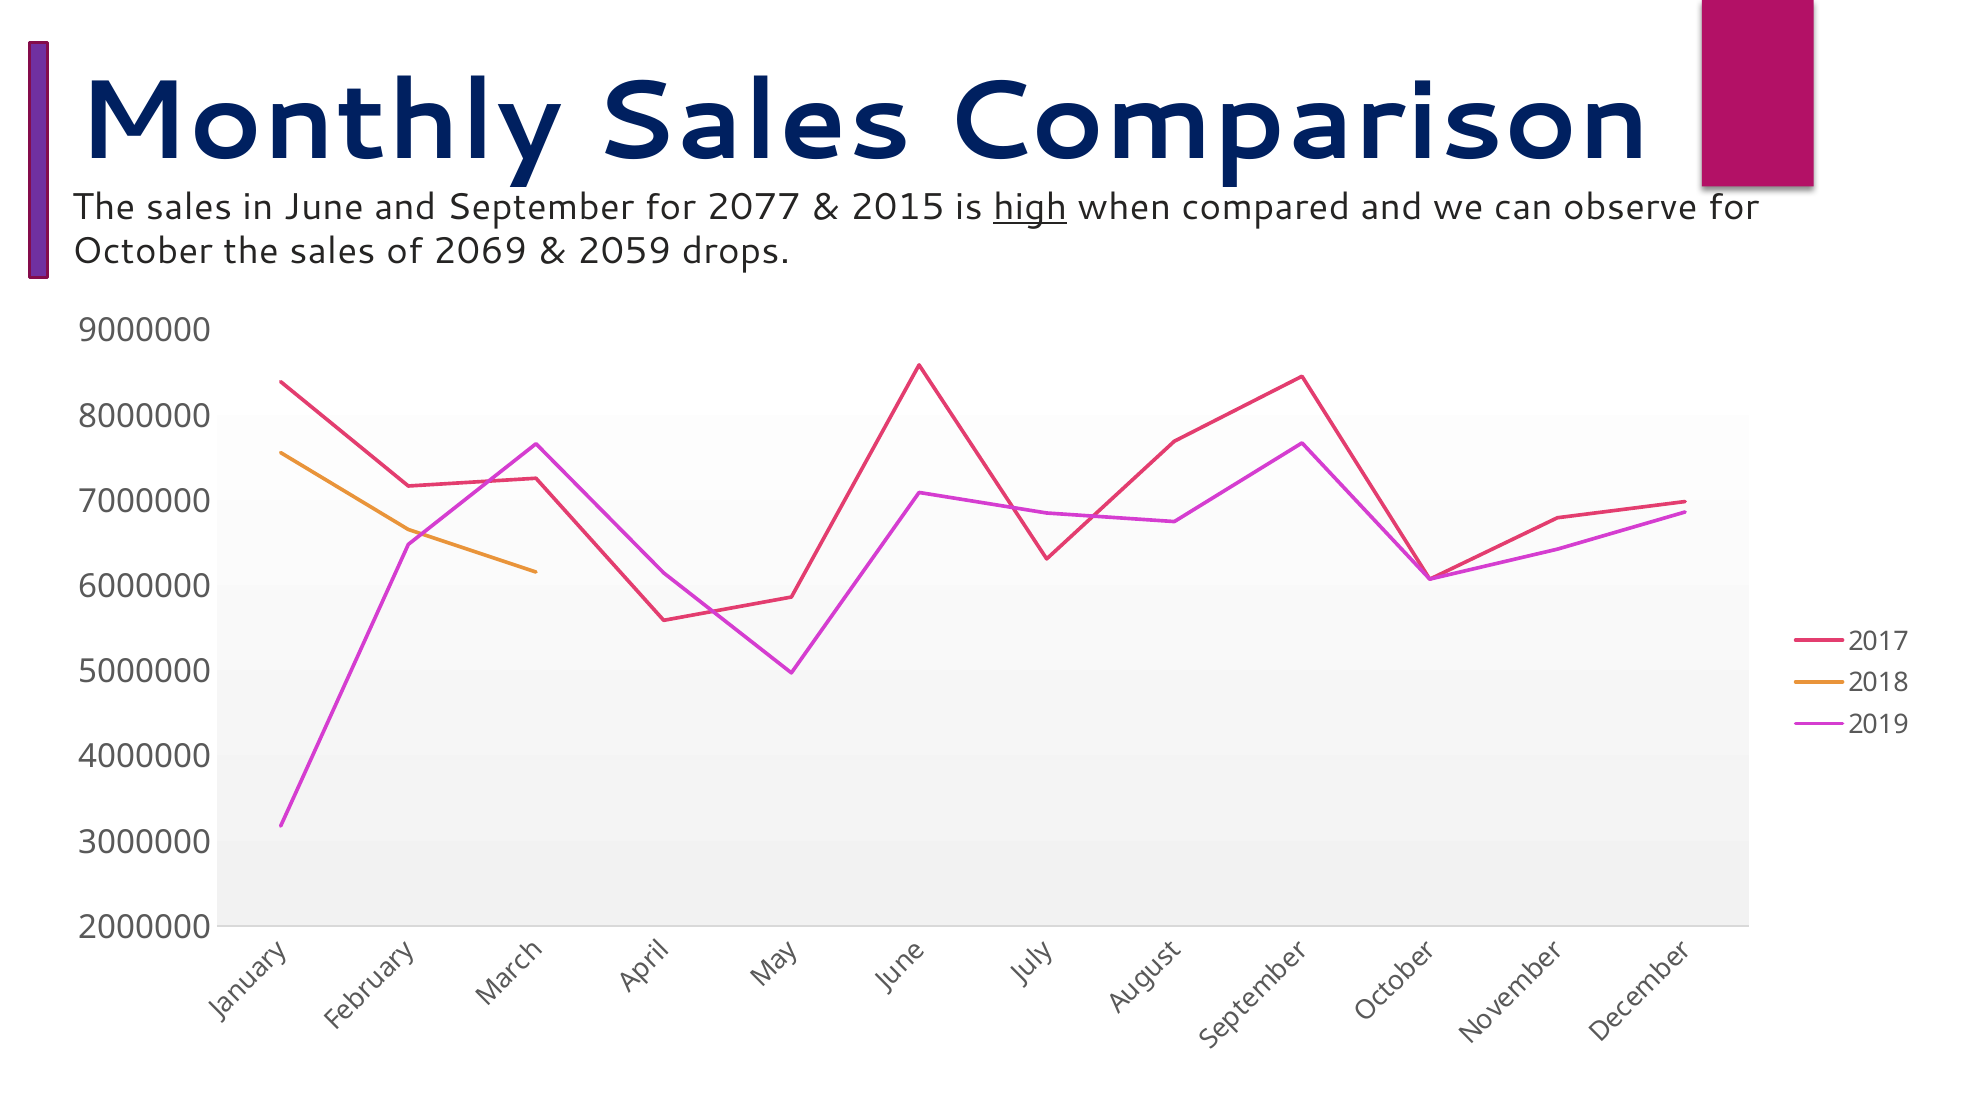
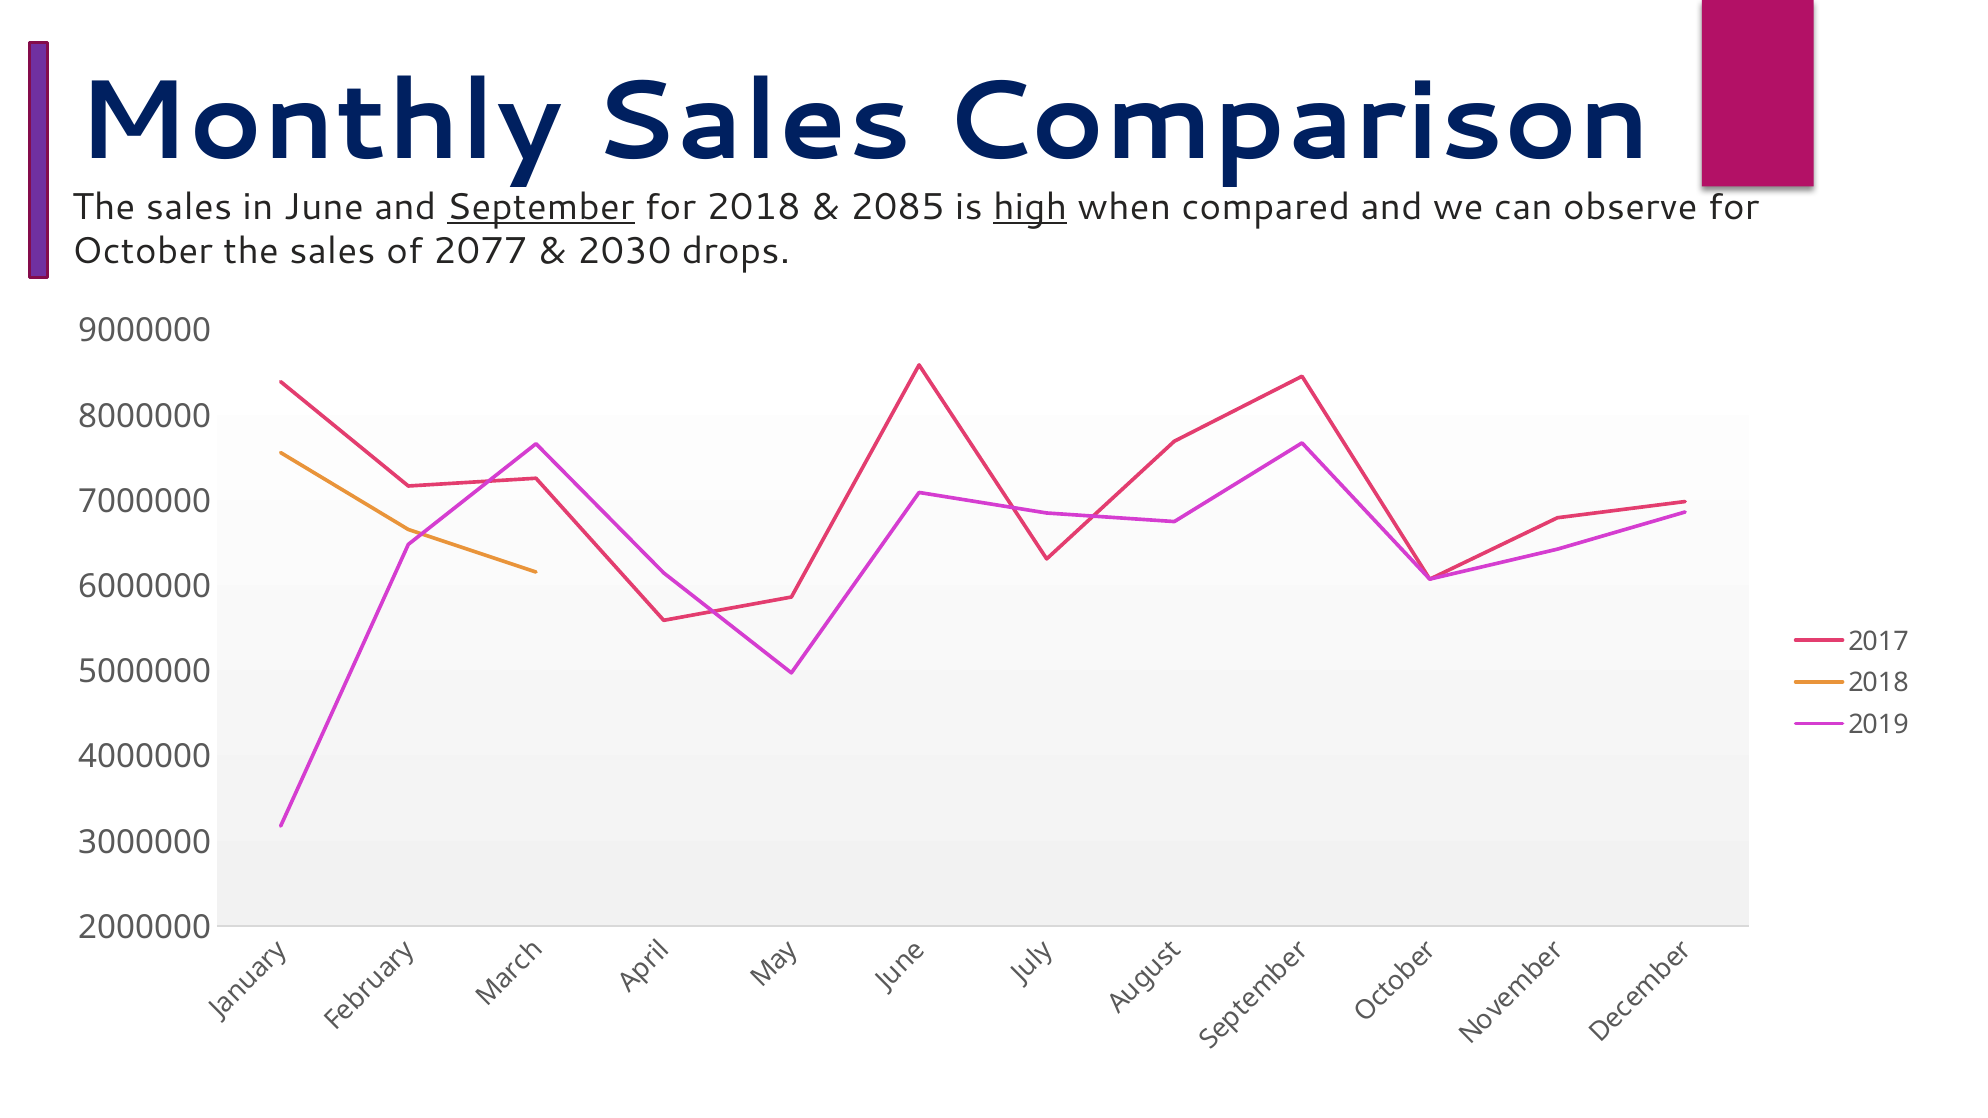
September underline: none -> present (541, 207)
for 2077: 2077 -> 2018 (754, 207)
2015: 2015 -> 2085 (897, 207)
2069: 2069 -> 2077 (480, 252)
2059: 2059 -> 2030 (624, 252)
